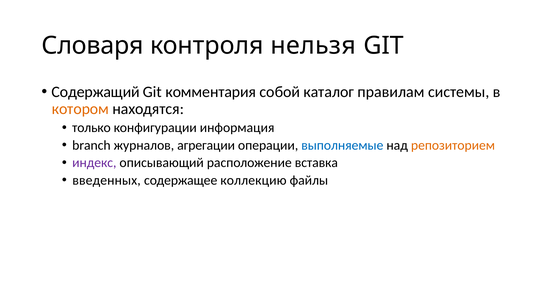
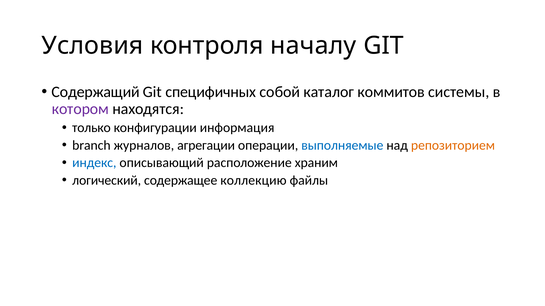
Словаря: Словаря -> Условия (92, 46)
нельзя: нельзя -> началу (313, 46)
комментария: комментария -> специфичных (211, 92)
правилам: правилам -> коммитов (391, 92)
котором colour: orange -> purple (80, 109)
индекс colour: purple -> blue (94, 163)
вставка: вставка -> храним (316, 163)
введенных: введенных -> логический (107, 181)
